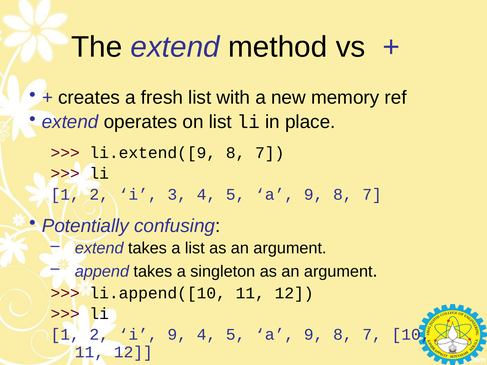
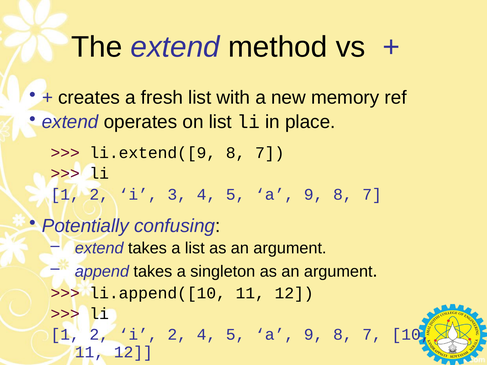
i 9: 9 -> 2 (177, 335)
